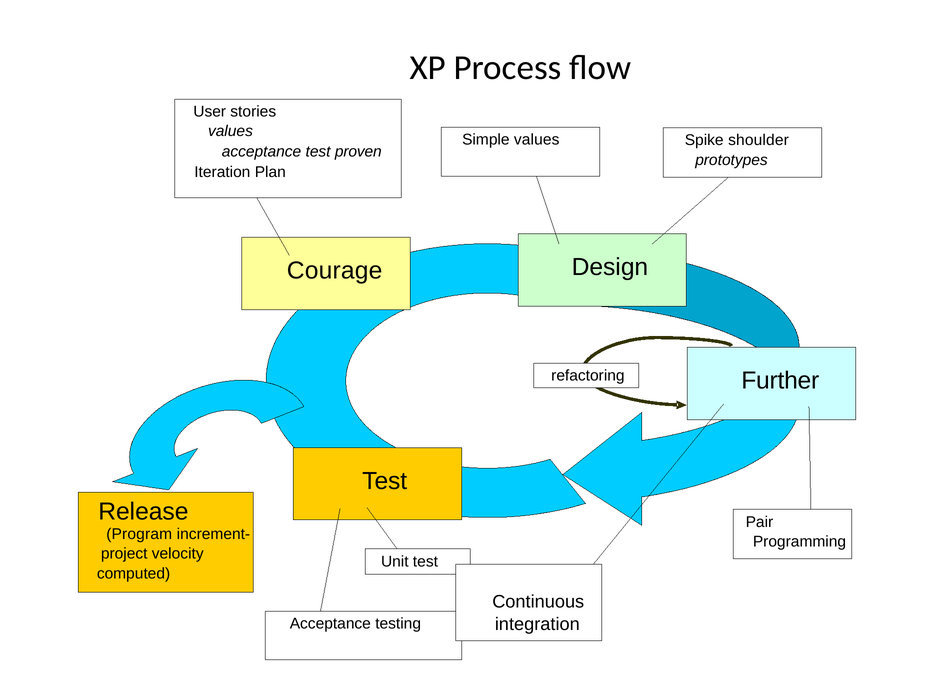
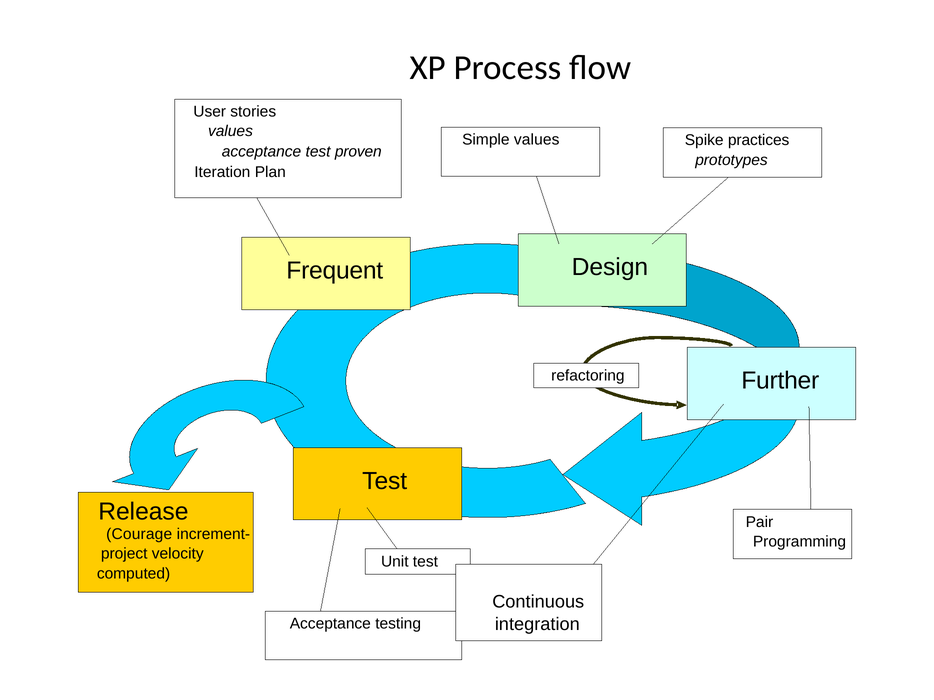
shoulder: shoulder -> practices (759, 140)
Courage: Courage -> Frequent (335, 271)
Program: Program -> Courage (139, 534)
